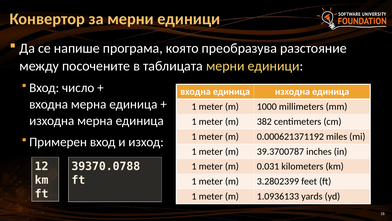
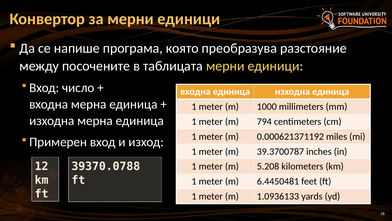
382: 382 -> 794 (264, 121)
0.031: 0.031 -> 5.208 (268, 166)
3.2802399: 3.2802399 -> 6.4450481 (278, 181)
